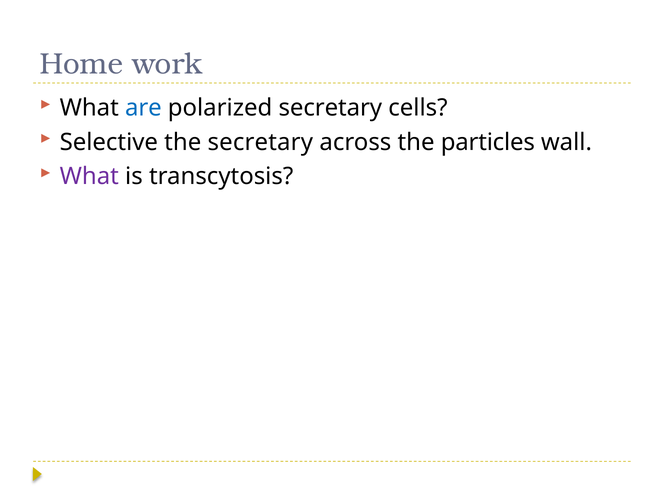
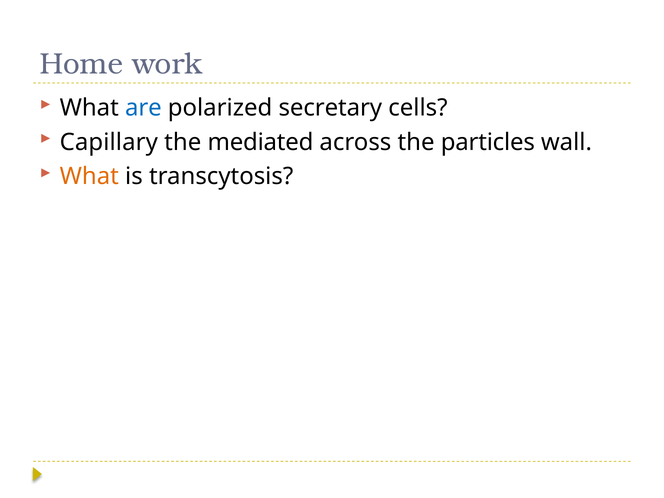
Selective: Selective -> Capillary (109, 142)
the secretary: secretary -> mediated (260, 142)
What colour: purple -> orange (89, 176)
